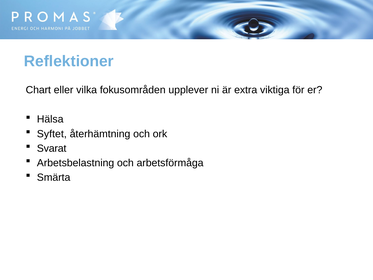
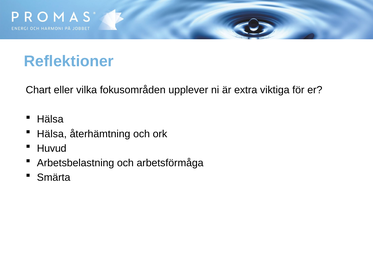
Syftet: Syftet -> Hälsa (52, 134)
Svarat: Svarat -> Huvud (52, 148)
